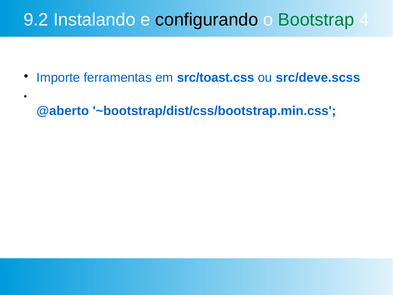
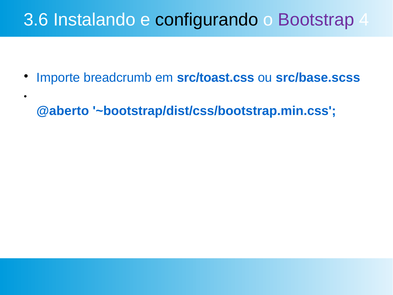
9.2: 9.2 -> 3.6 (36, 20)
Bootstrap colour: green -> purple (316, 20)
ferramentas: ferramentas -> breadcrumb (118, 78)
src/deve.scss: src/deve.scss -> src/base.scss (318, 78)
